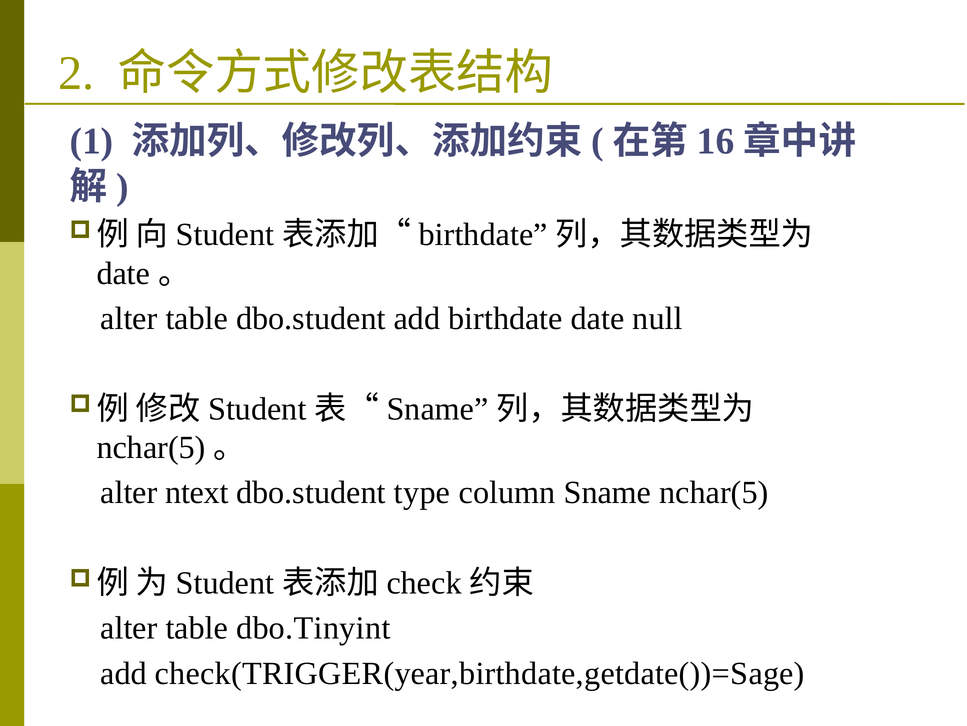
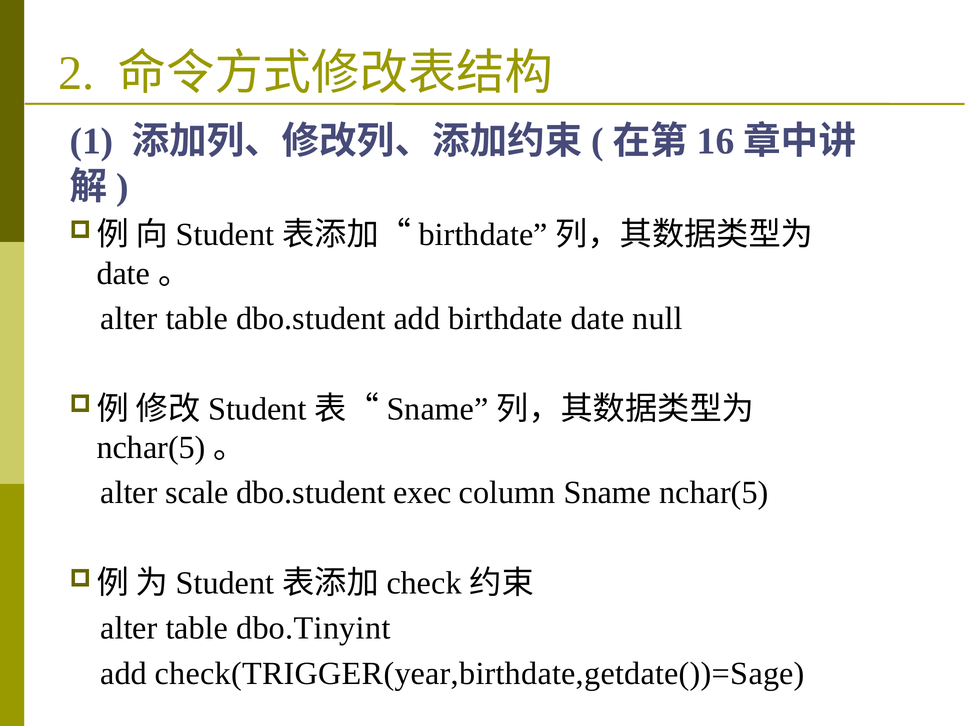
ntext: ntext -> scale (197, 492)
type: type -> exec (422, 492)
